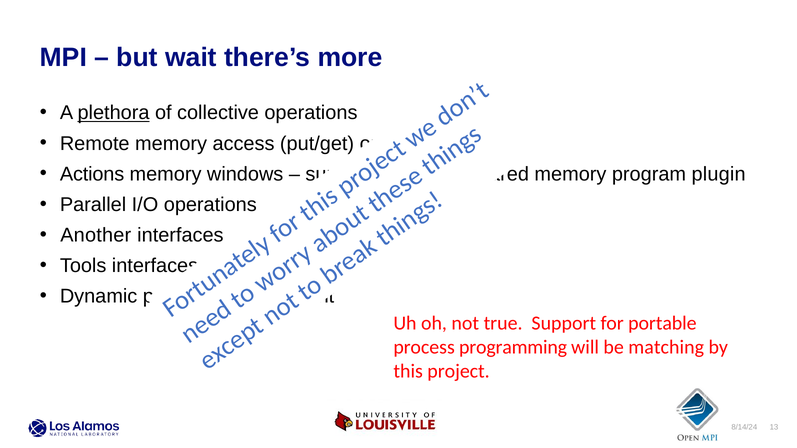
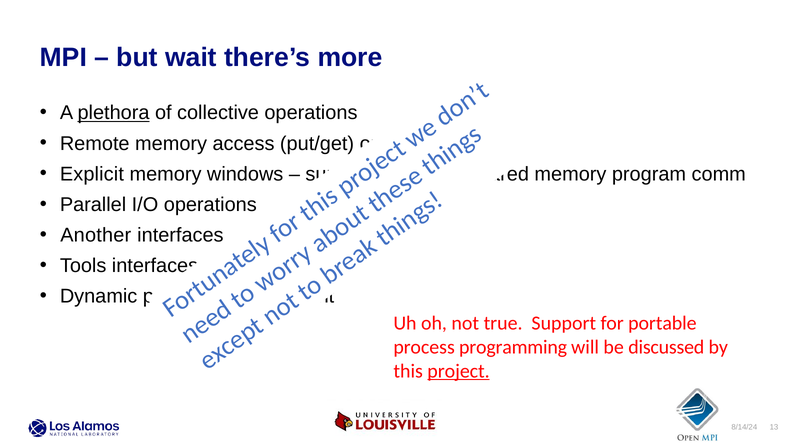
Actions: Actions -> Explicit (92, 174)
plugin: plugin -> comm (719, 174)
matching: matching -> discussed (666, 347)
project underline: none -> present (459, 371)
